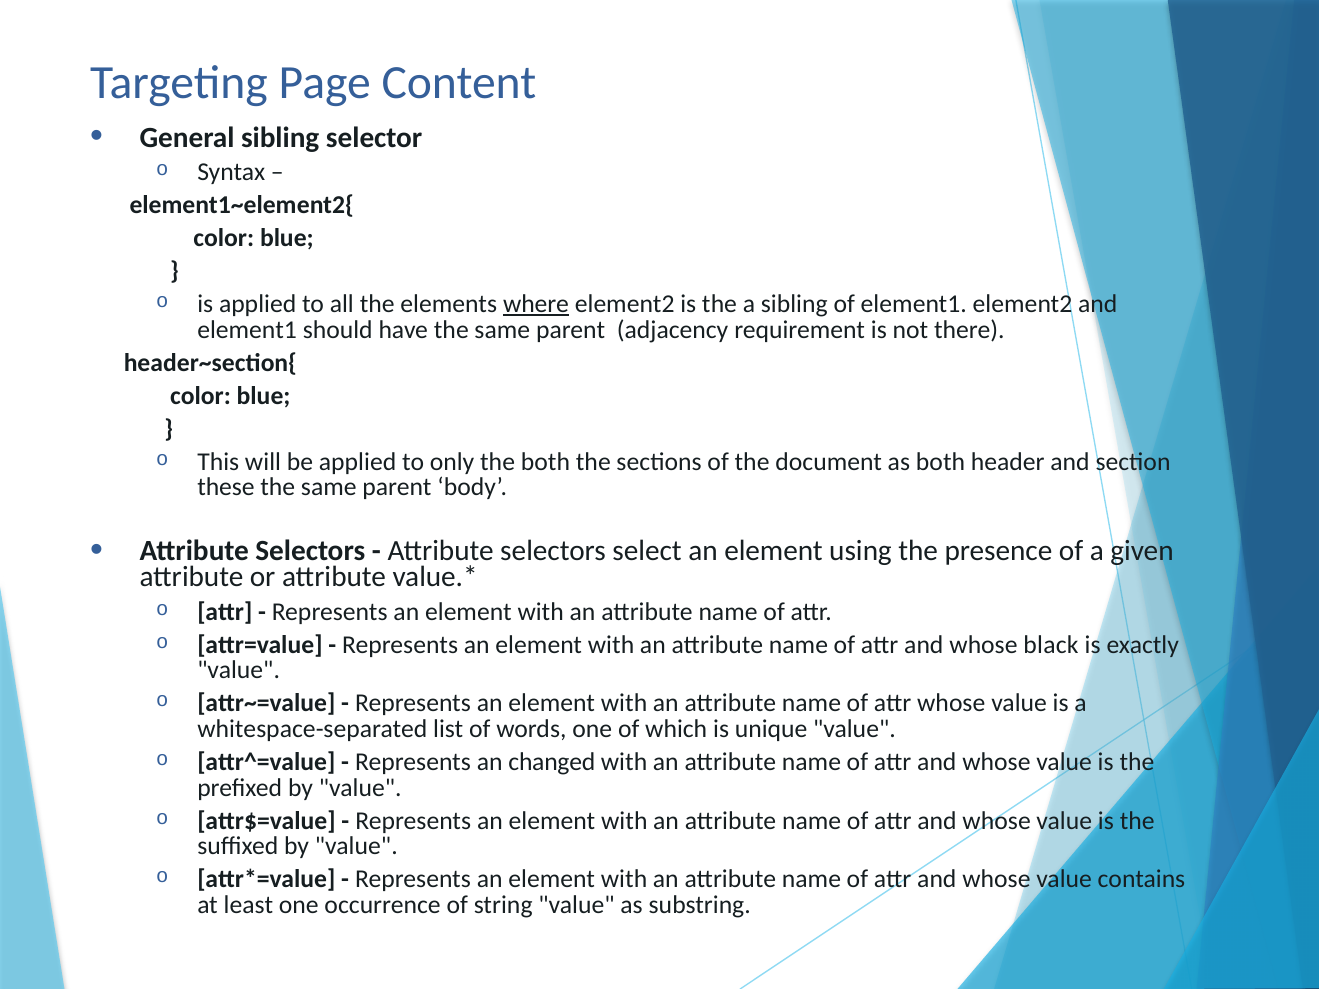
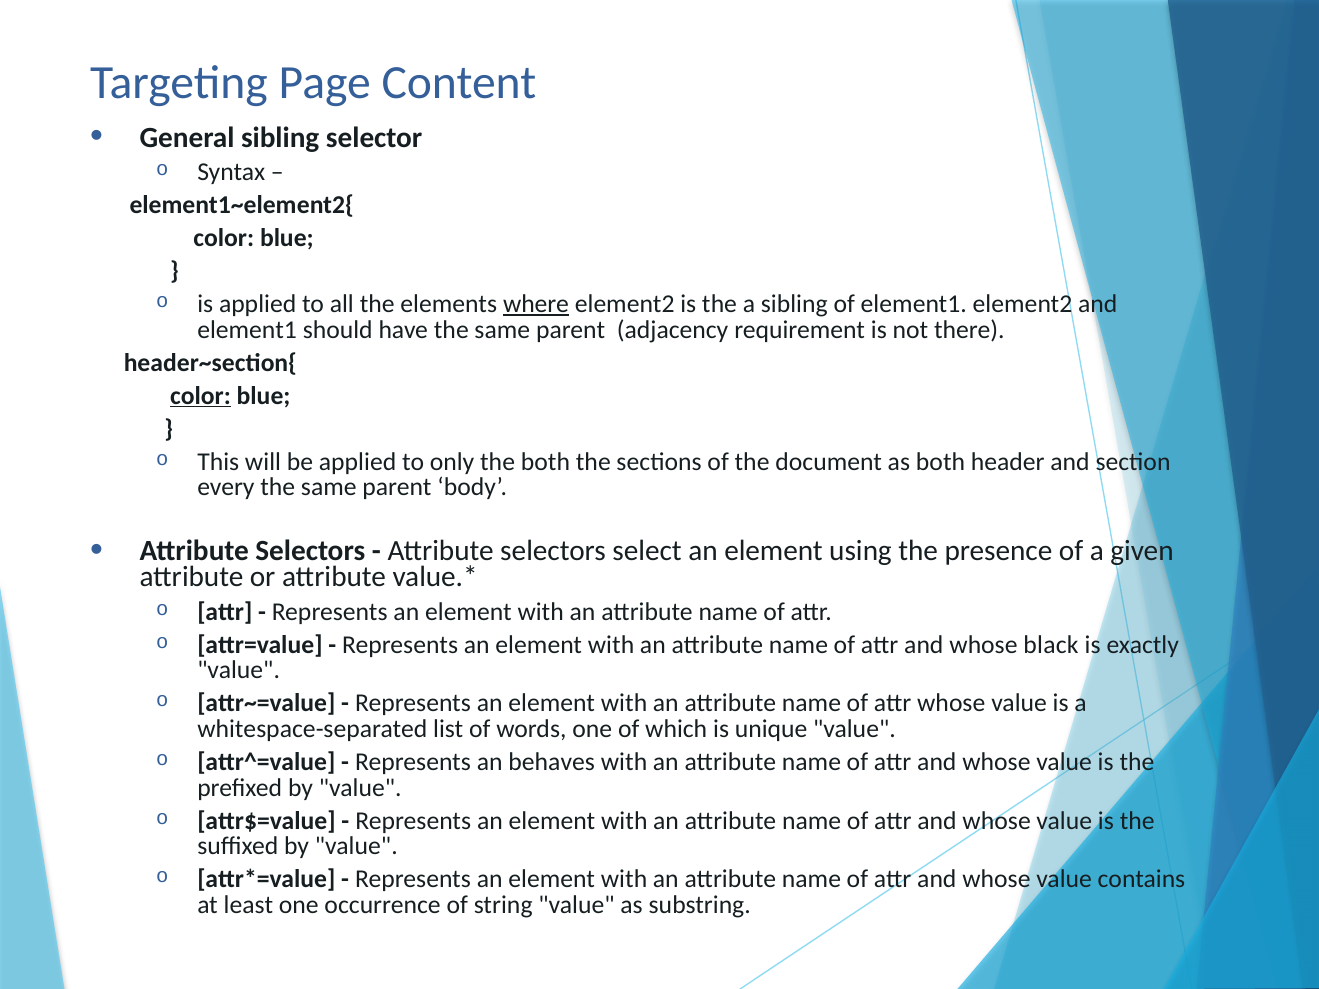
color underline: none -> present (200, 396)
these: these -> every (226, 487)
changed: changed -> behaves (552, 762)
